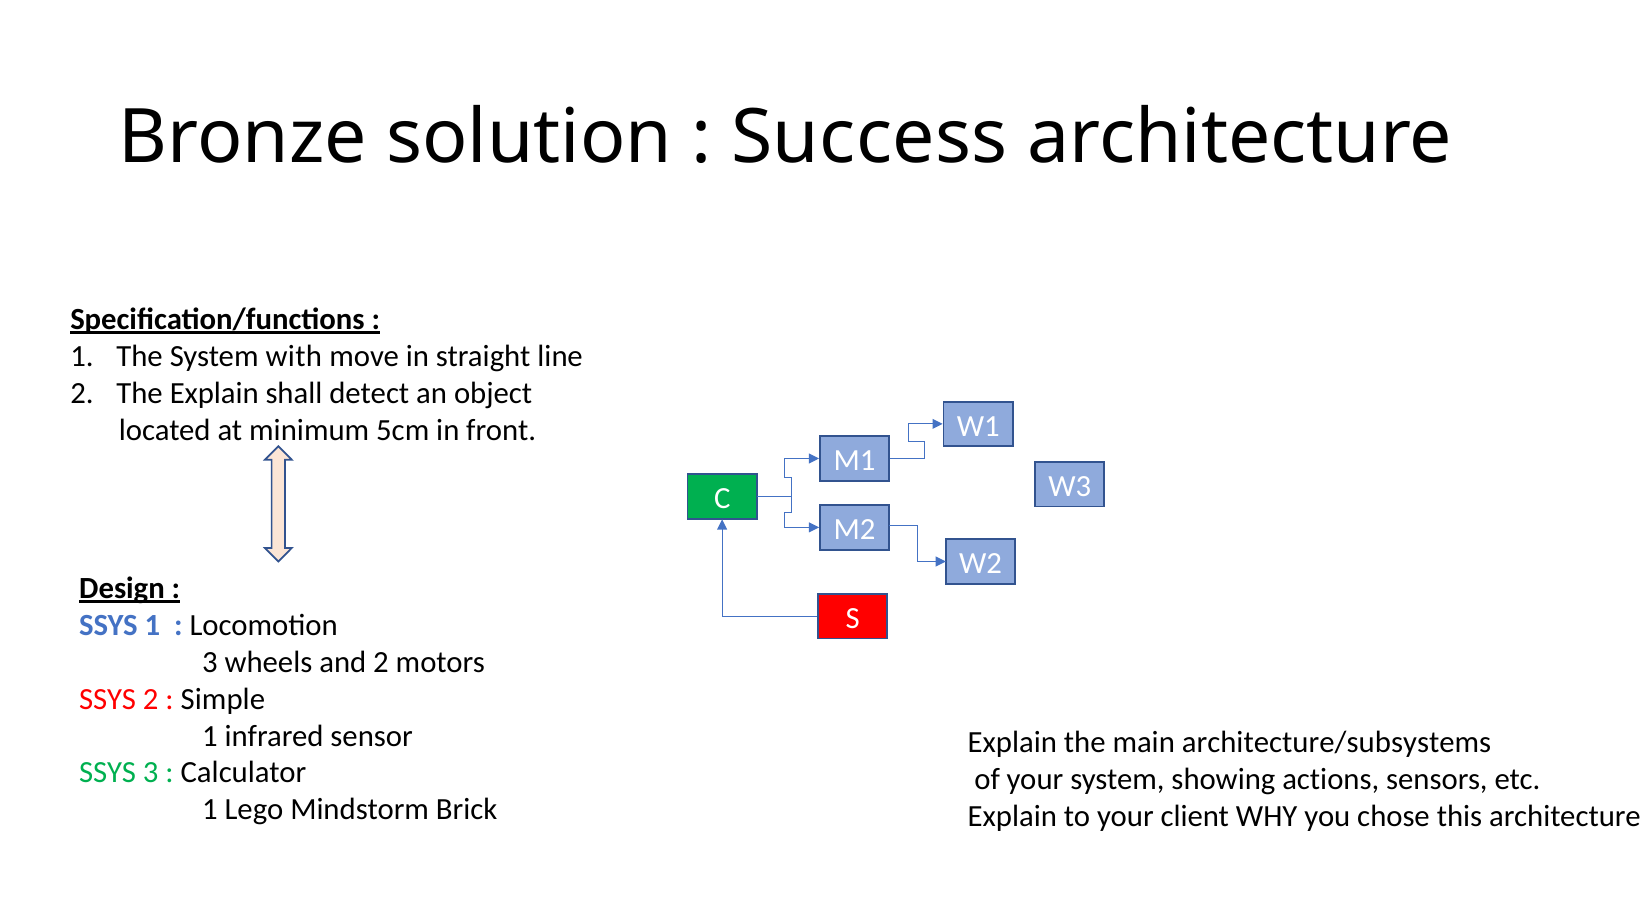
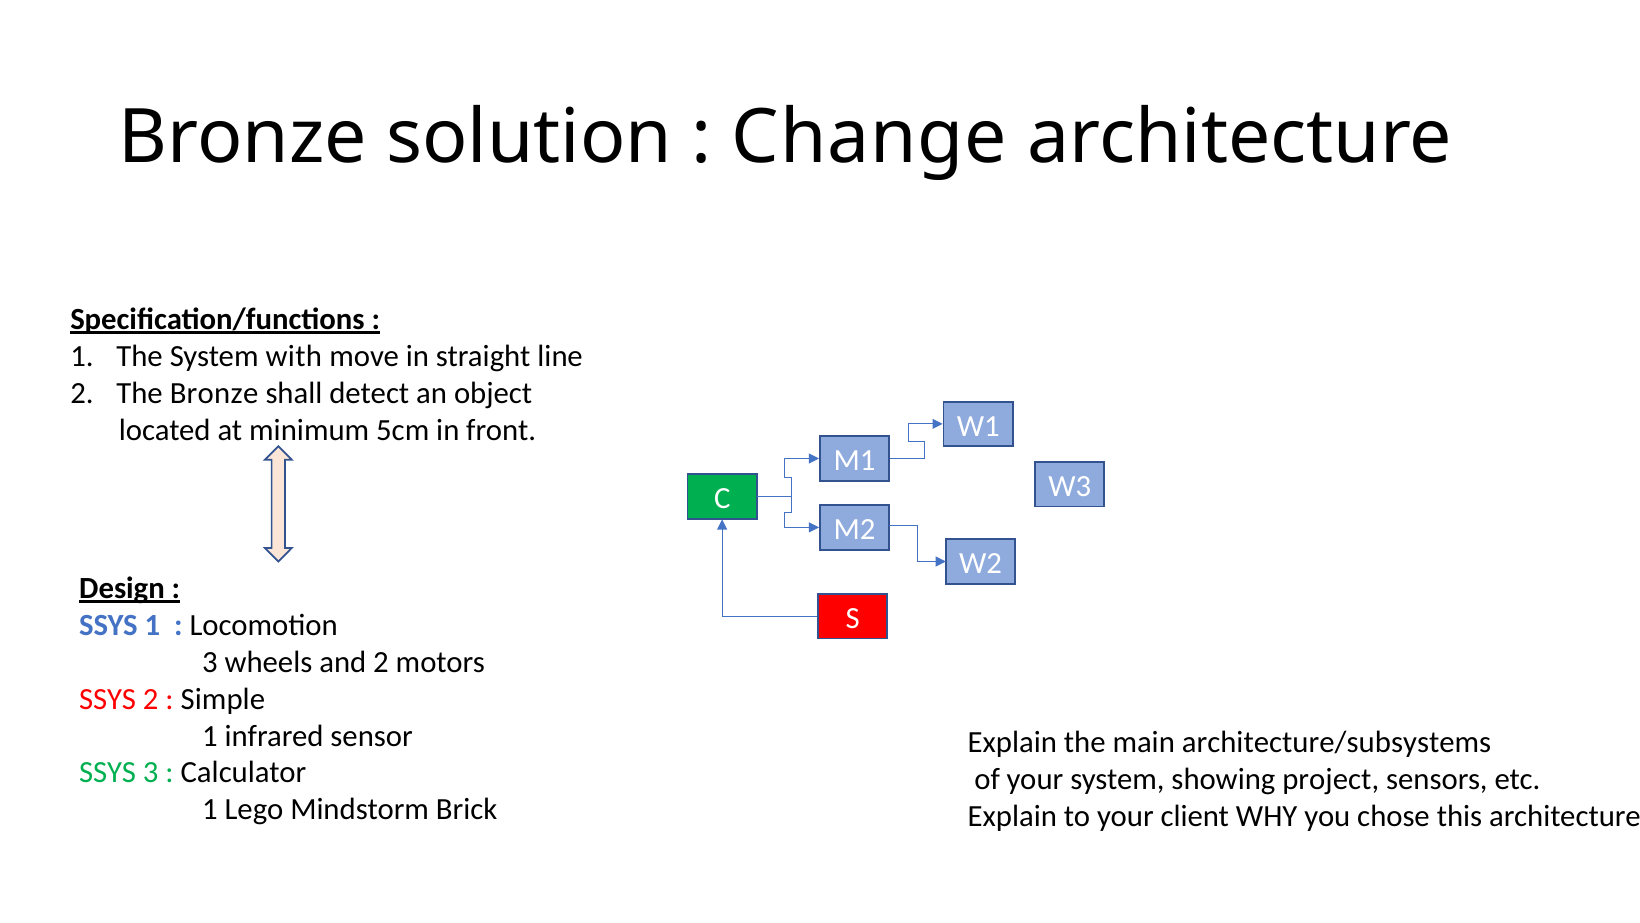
Success: Success -> Change (869, 138)
The Explain: Explain -> Bronze (214, 393)
actions: actions -> project (1331, 779)
